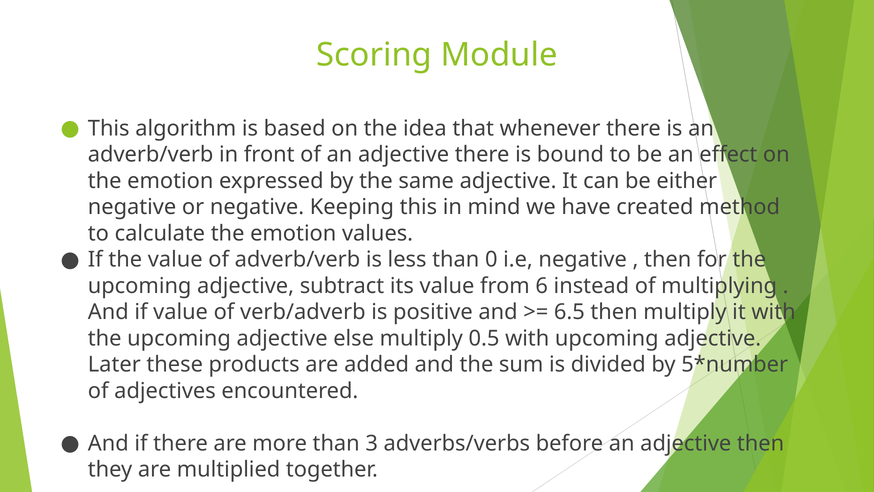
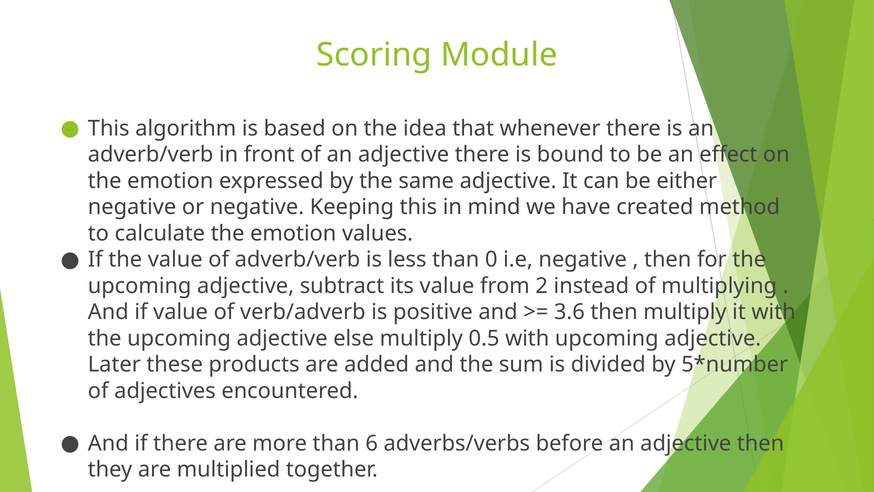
6: 6 -> 2 (542, 286)
6.5: 6.5 -> 3.6 (569, 312)
3: 3 -> 6 (372, 443)
